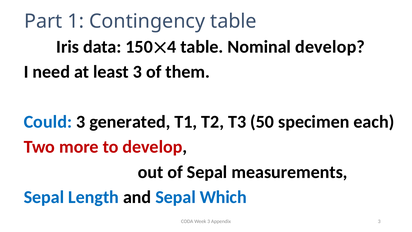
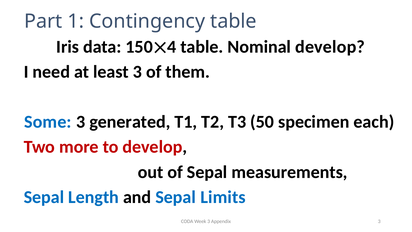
Could: Could -> Some (48, 122)
Which: Which -> Limits (223, 197)
